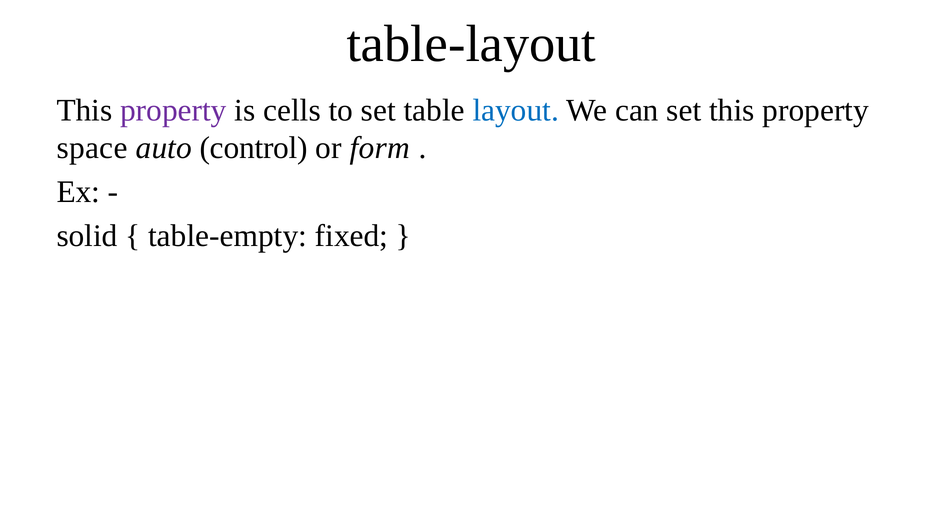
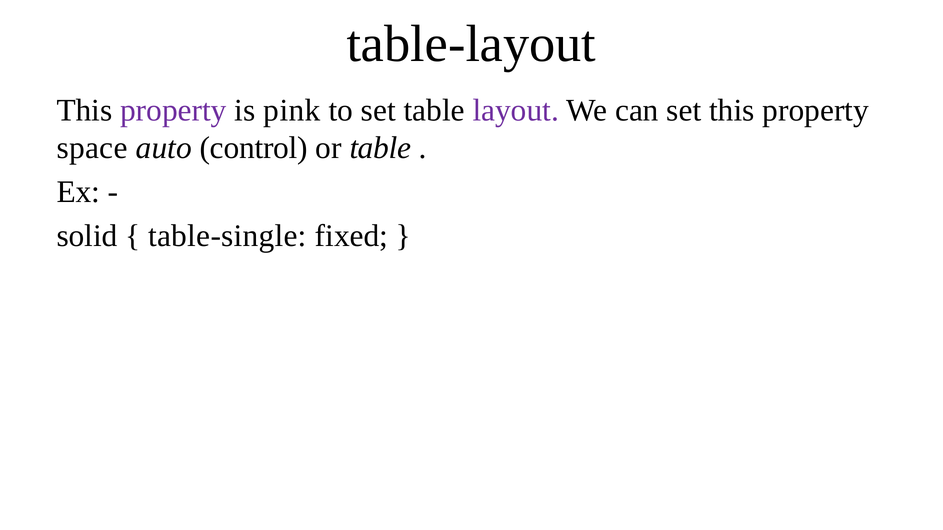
cells: cells -> pink (292, 110)
layout colour: blue -> purple (516, 110)
or form: form -> table (380, 148)
table-empty: table-empty -> table-single (227, 236)
